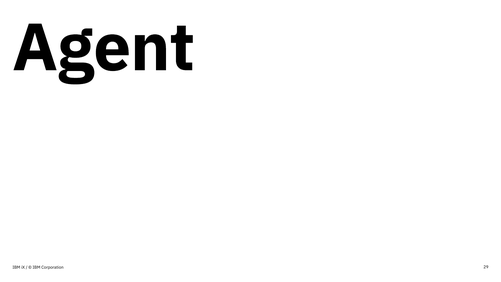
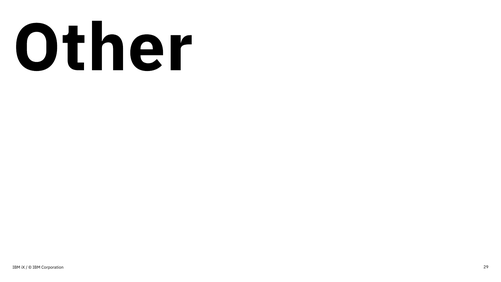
Agent: Agent -> Other (103, 48)
